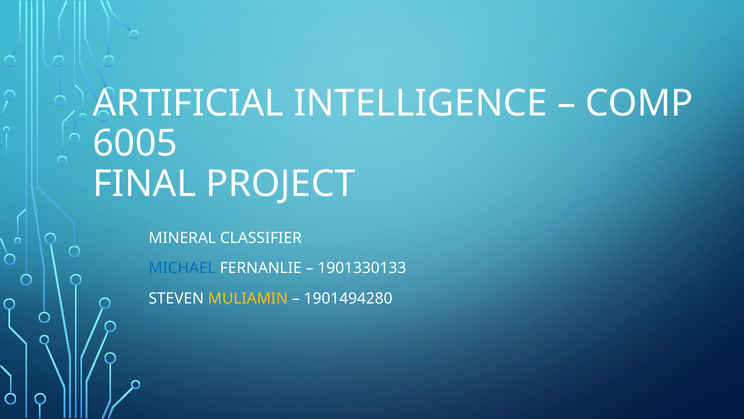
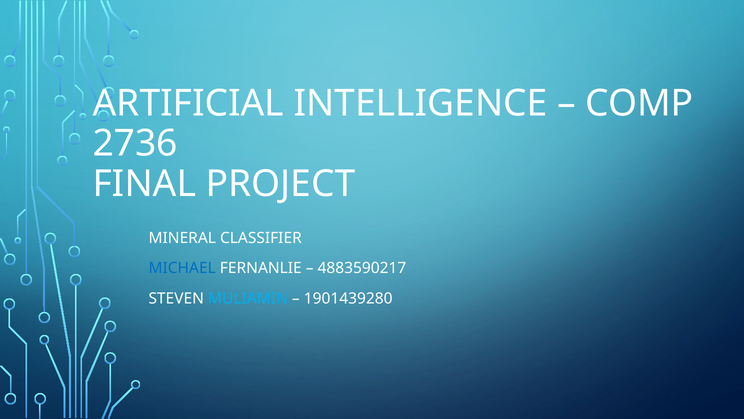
6005: 6005 -> 2736 (135, 144)
1901330133: 1901330133 -> 4883590217 (362, 268)
MULIAMIN colour: yellow -> light blue (248, 298)
1901494280: 1901494280 -> 1901439280 (348, 298)
